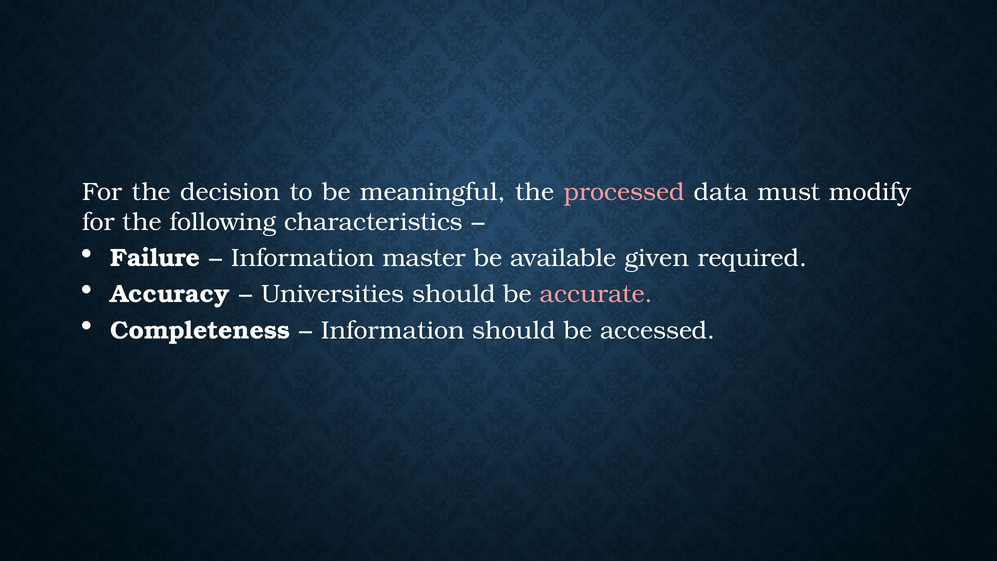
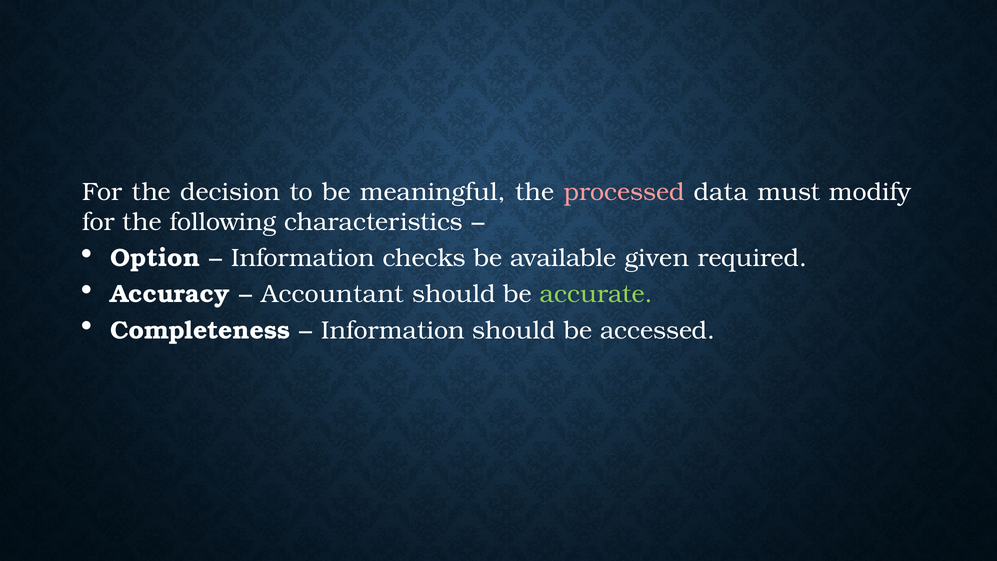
Failure: Failure -> Option (155, 258)
master: master -> checks (424, 258)
Universities: Universities -> Accountant (333, 294)
accurate colour: pink -> light green (596, 294)
